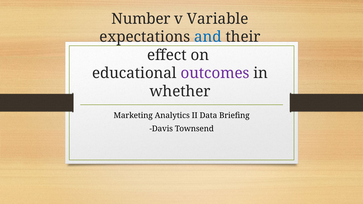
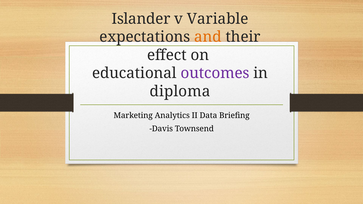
Number: Number -> Islander (141, 19)
and colour: blue -> orange (208, 37)
whether: whether -> diploma (180, 91)
